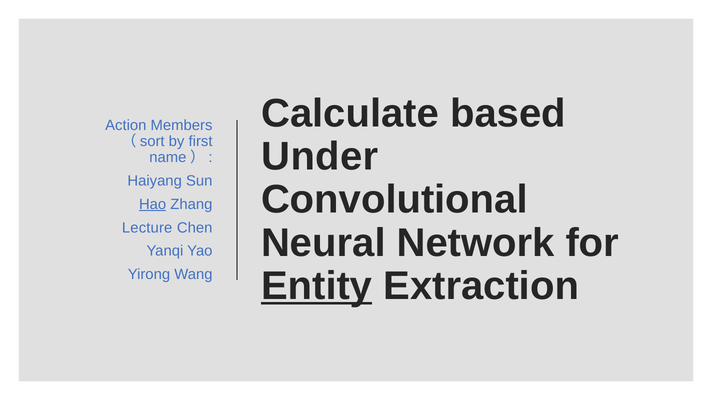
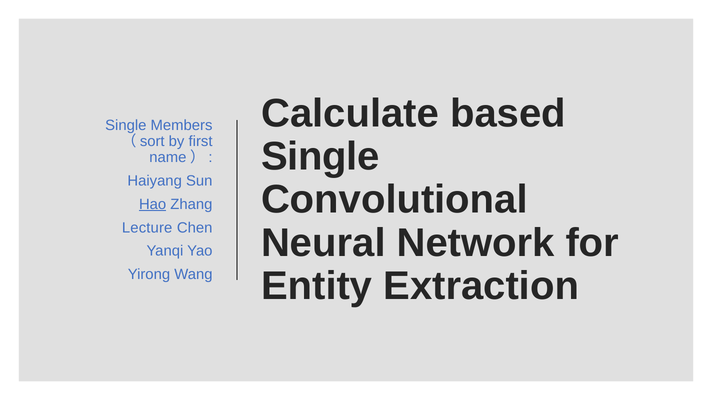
Action: Action -> Single (126, 126)
Under: Under -> Single (320, 157)
Entity underline: present -> none (317, 286)
